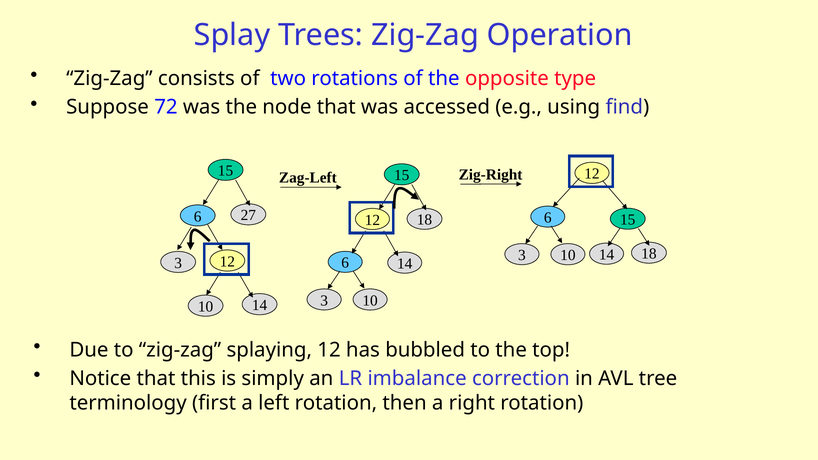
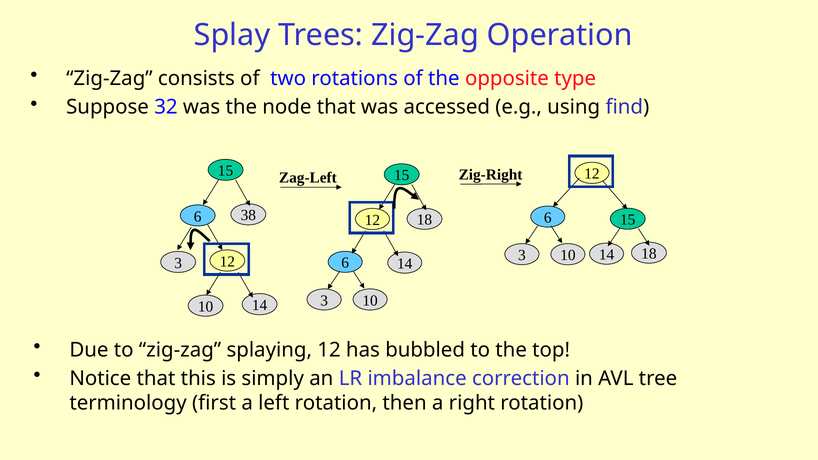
72: 72 -> 32 (166, 107)
27: 27 -> 38 (248, 215)
